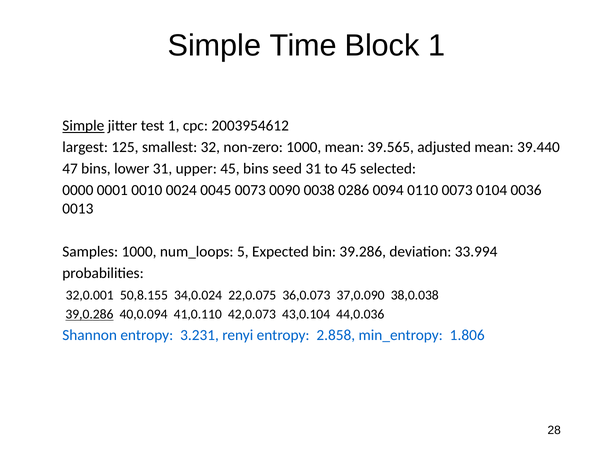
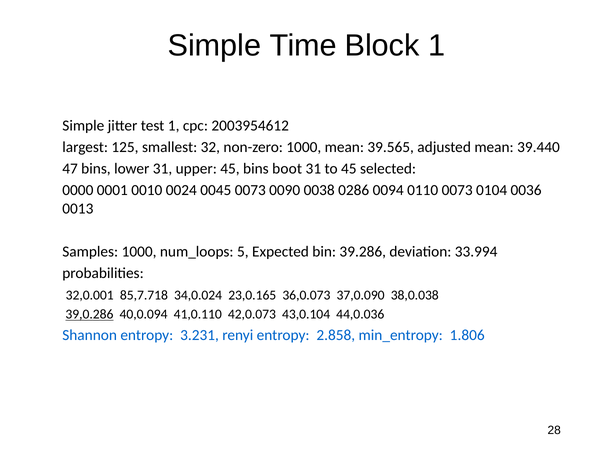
Simple underline: present -> none (83, 126)
seed: seed -> boot (287, 169)
50,8.155: 50,8.155 -> 85,7.718 (144, 295)
22,0.075: 22,0.075 -> 23,0.165 (252, 295)
